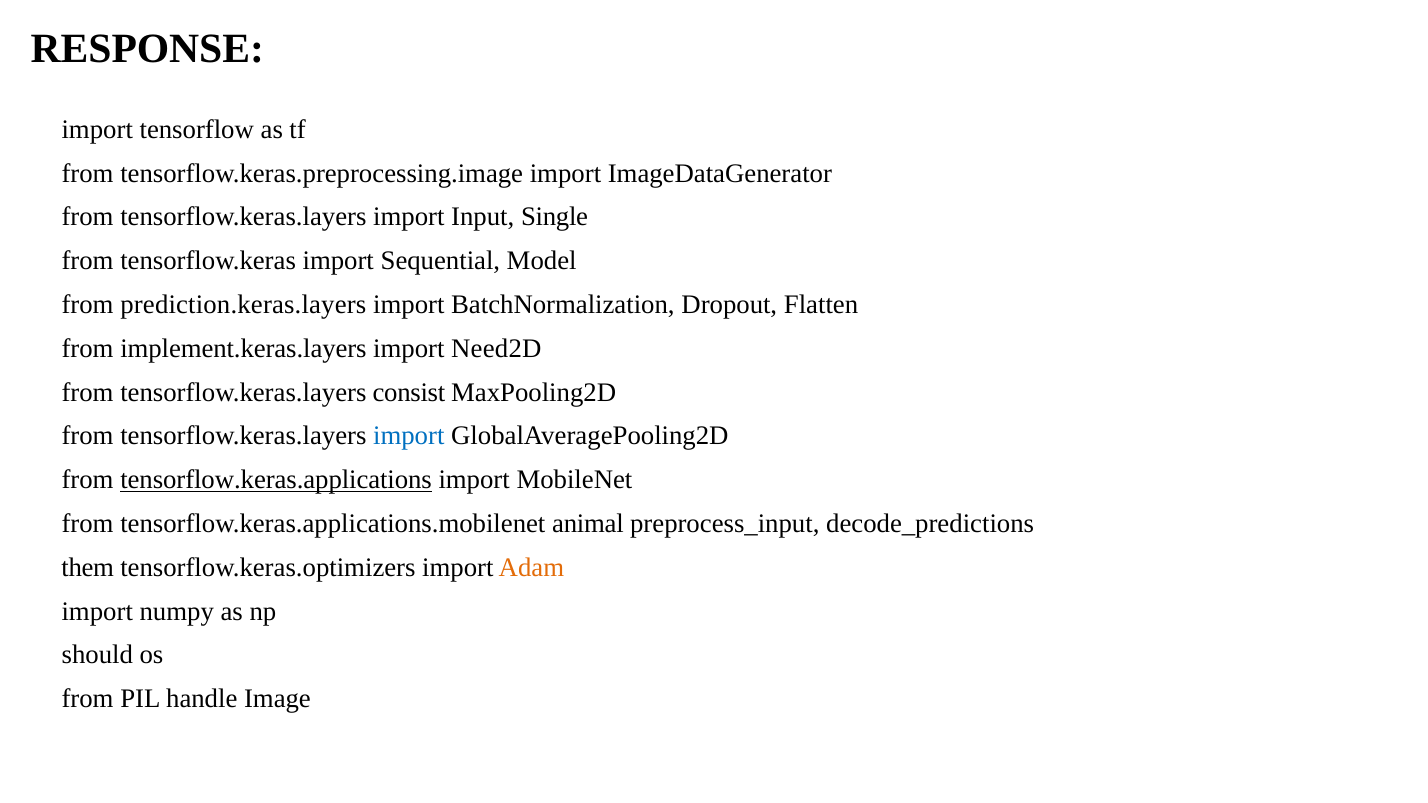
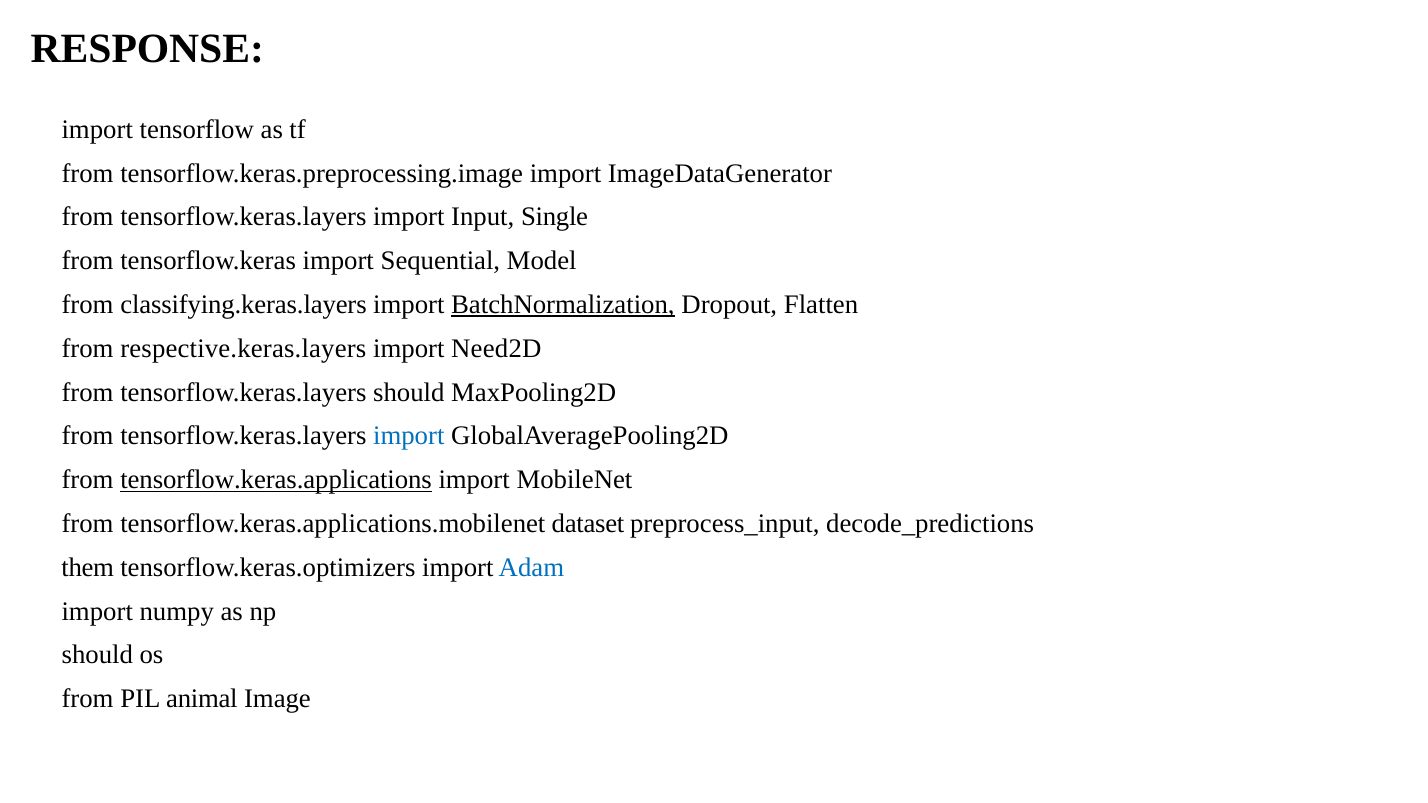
prediction.keras.layers: prediction.keras.layers -> classifying.keras.layers (243, 305)
BatchNormalization underline: none -> present (563, 305)
implement.keras.layers: implement.keras.layers -> respective.keras.layers (243, 349)
tensorflow.keras.layers consist: consist -> should (409, 392)
animal: animal -> dataset (588, 524)
Adam colour: orange -> blue (531, 568)
handle: handle -> animal (202, 699)
